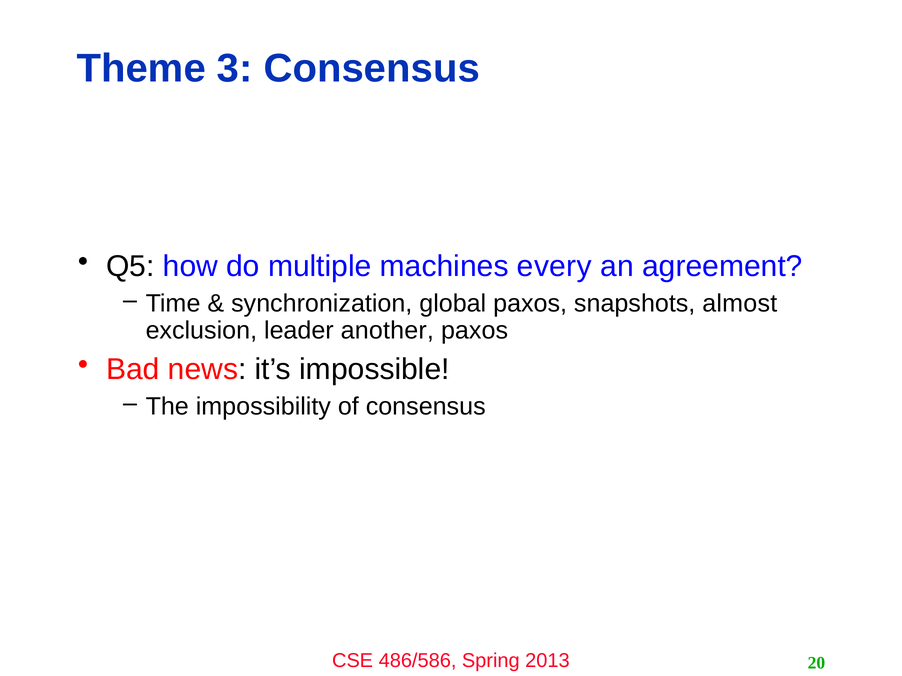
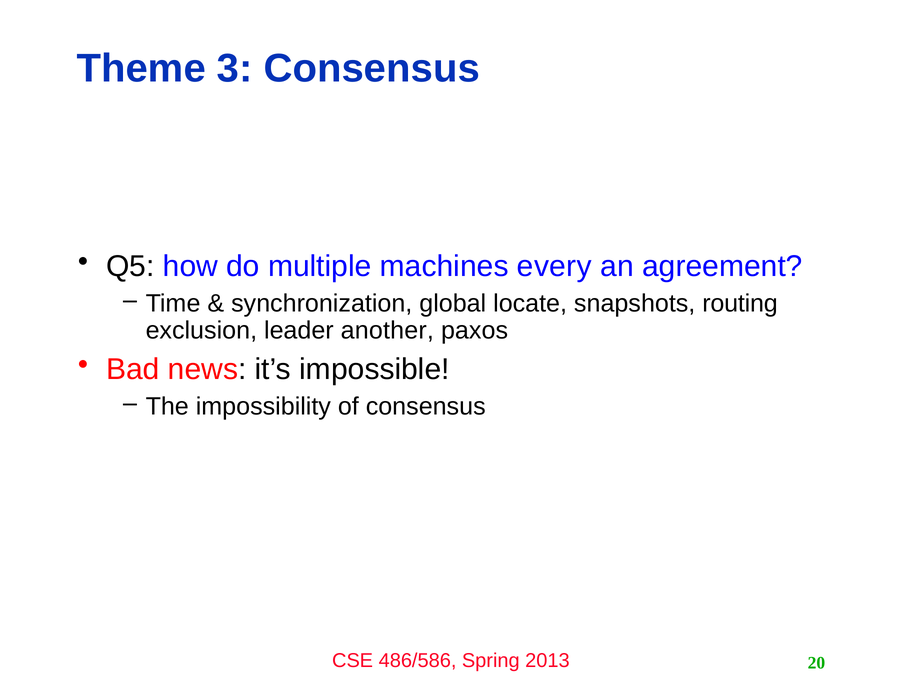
global paxos: paxos -> locate (530, 304)
almost: almost -> routing (740, 304)
